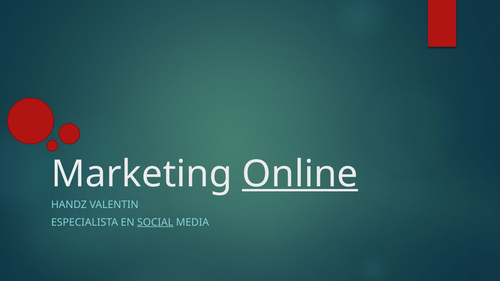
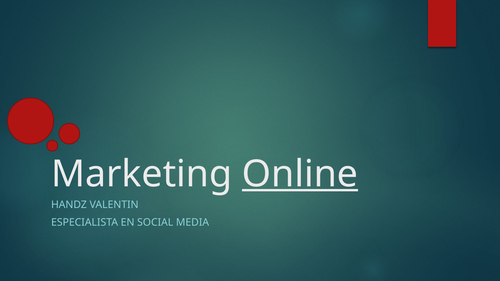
SOCIAL underline: present -> none (155, 223)
